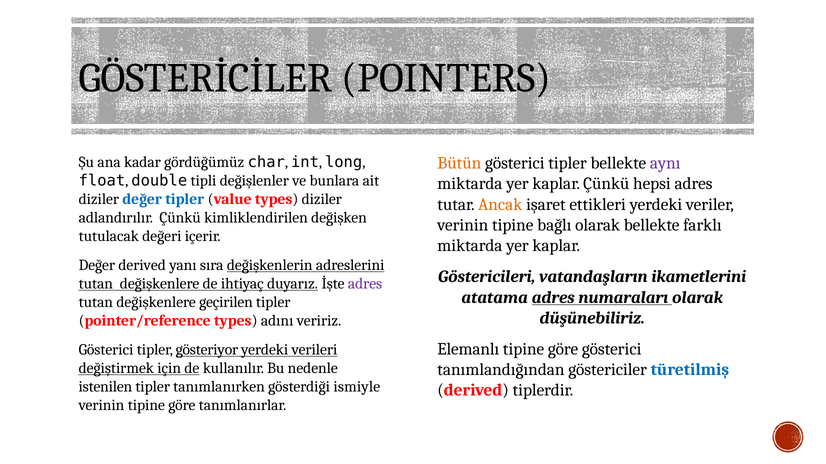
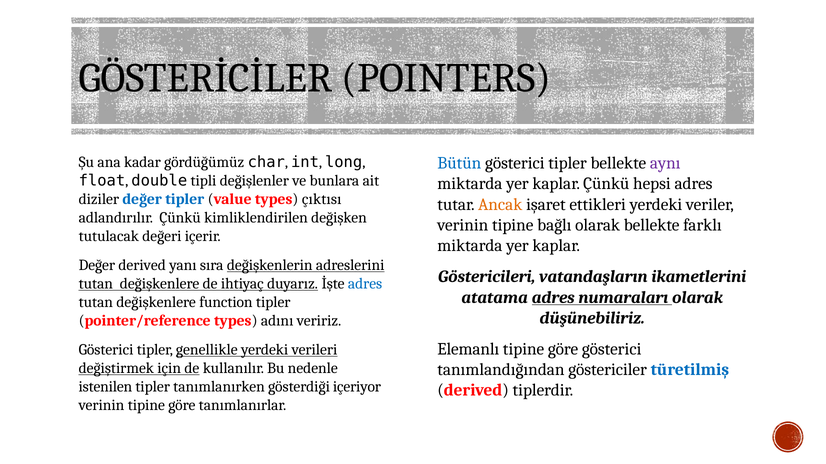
Bütün colour: orange -> blue (459, 163)
types diziler: diziler -> çıktısı (322, 199)
adres colour: purple -> blue (365, 284)
geçirilen: geçirilen -> function (226, 303)
gösteriyor: gösteriyor -> genellikle (207, 350)
ismiyle: ismiyle -> içeriyor (357, 387)
